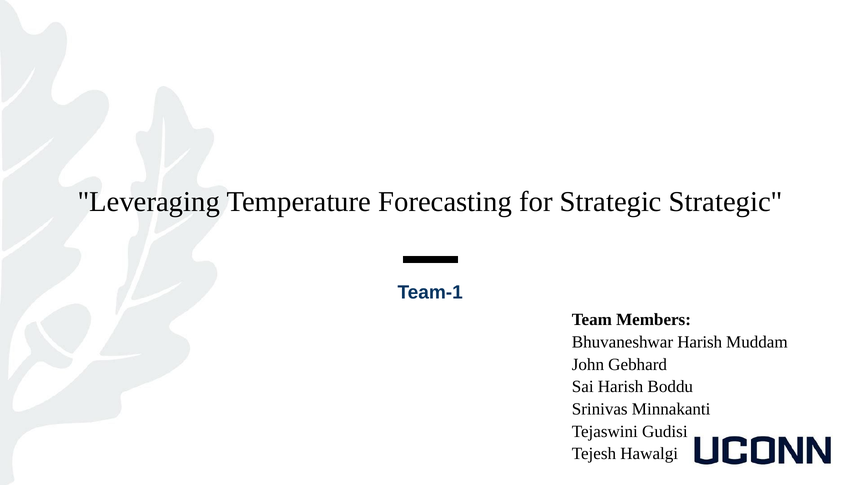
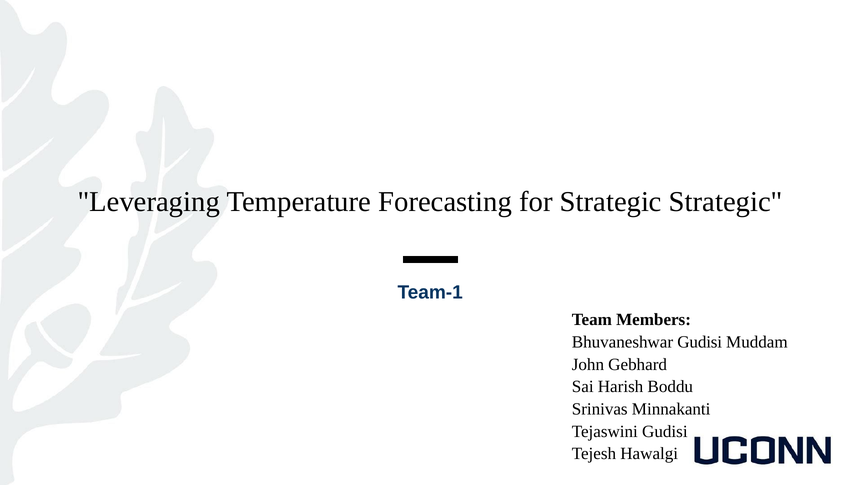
Bhuvaneshwar Harish: Harish -> Gudisi (700, 342)
